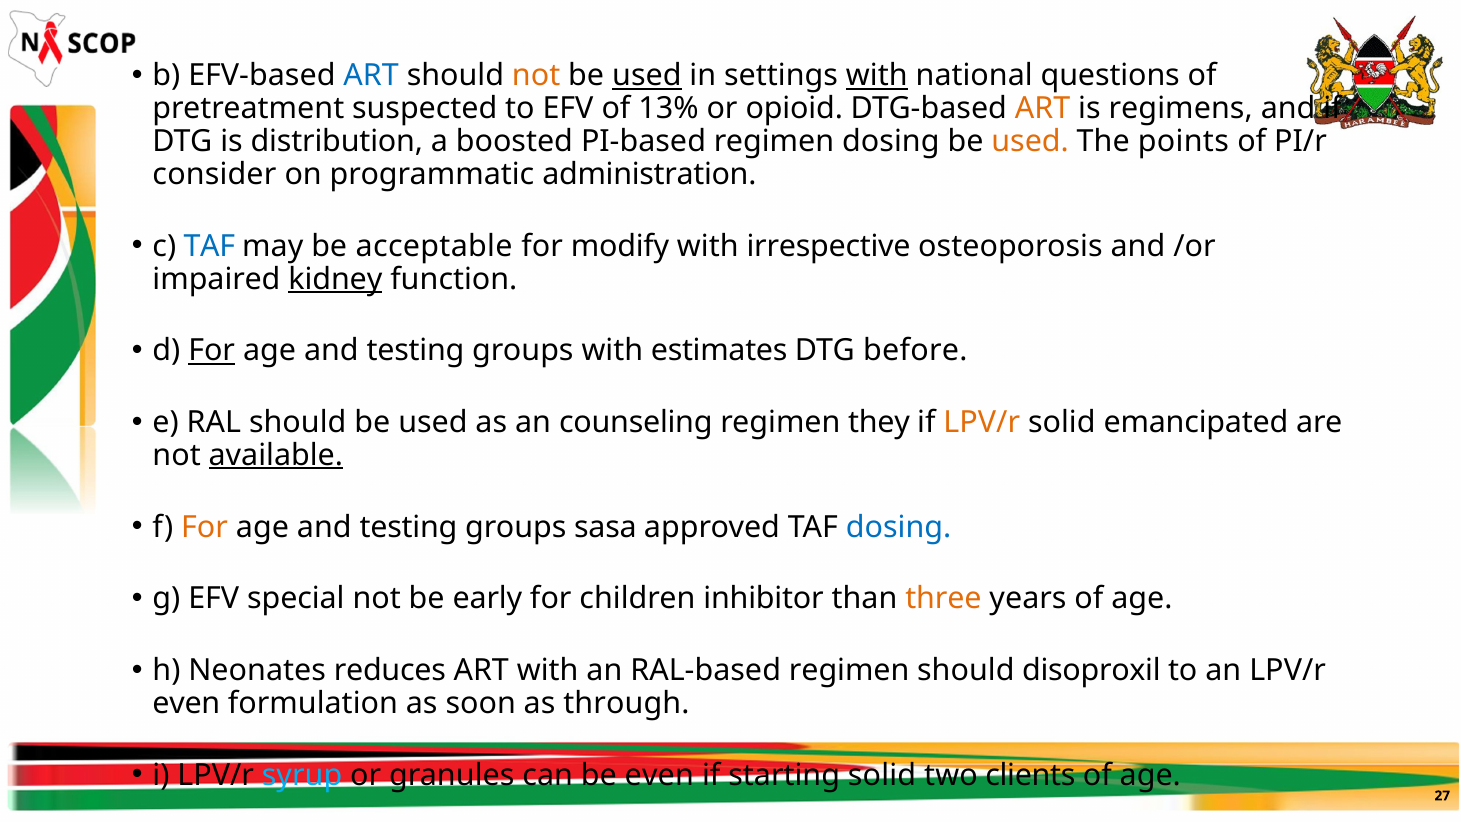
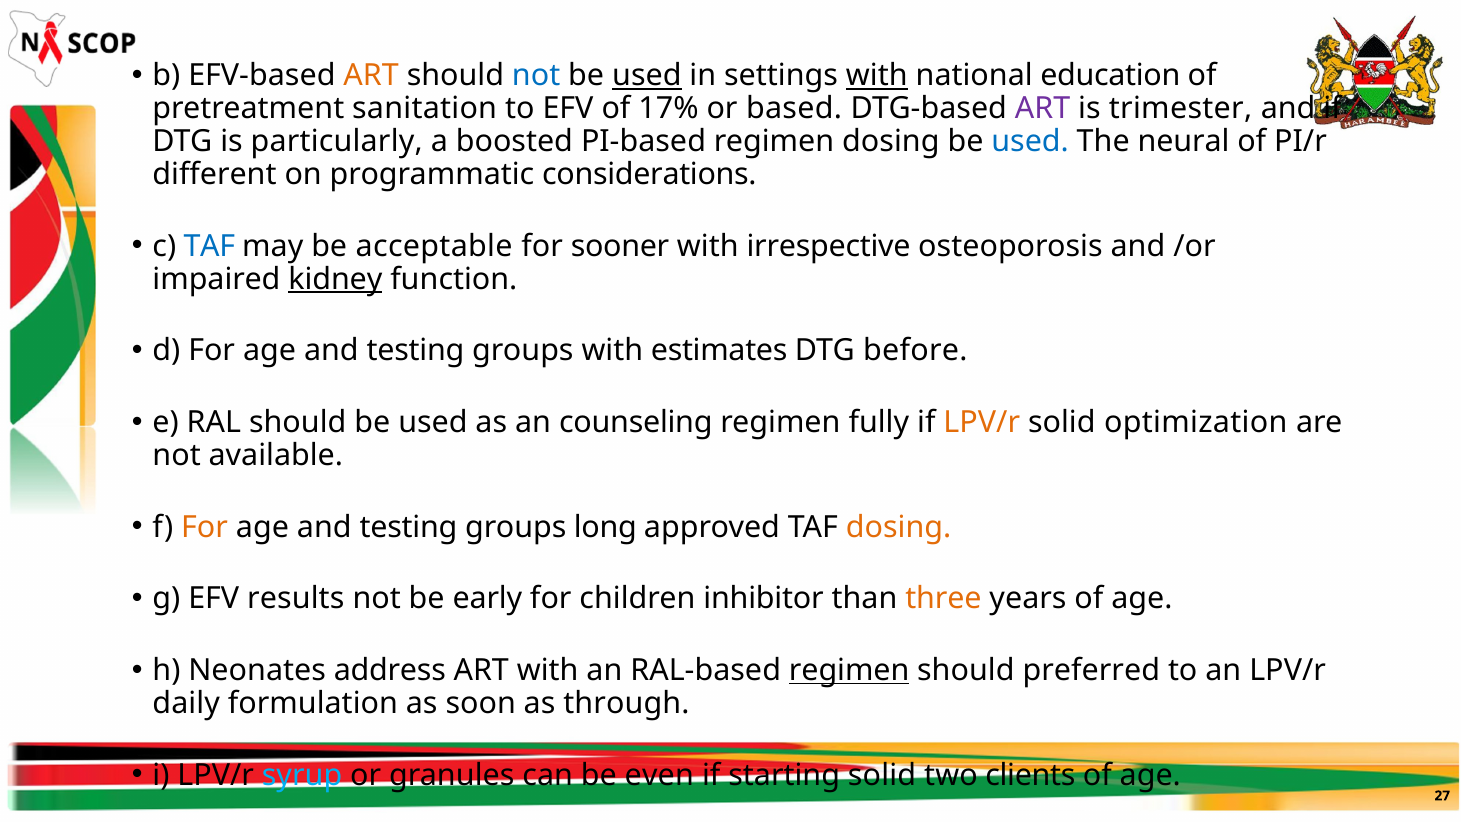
ART colour: blue -> orange (371, 76)
not colour: orange -> blue (536, 76)
questions: questions -> education (1110, 76)
suspected: suspected -> sanitation (425, 109)
13%: 13% -> 17% (668, 109)
opioid: opioid -> based (794, 109)
ART colour: orange -> purple (1043, 109)
regimens: regimens -> trimester (1181, 109)
distribution: distribution -> particularly (337, 141)
used colour: orange -> blue (1030, 141)
points: points -> neural (1184, 141)
consider: consider -> different (215, 174)
administration: administration -> considerations (649, 174)
modify: modify -> sooner (620, 246)
For underline: present -> none (212, 351)
they: they -> fully (879, 422)
emancipated: emancipated -> optimization (1196, 422)
available underline: present -> none (276, 455)
sasa: sasa -> long (605, 527)
dosing colour: blue -> orange (899, 527)
special: special -> results (296, 599)
reduces: reduces -> address (390, 670)
regimen underline: none -> present (849, 670)
disoproxil: disoproxil -> preferred (1091, 670)
even: even -> daily (186, 703)
